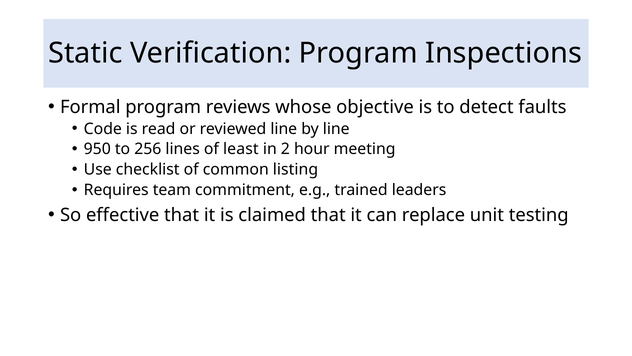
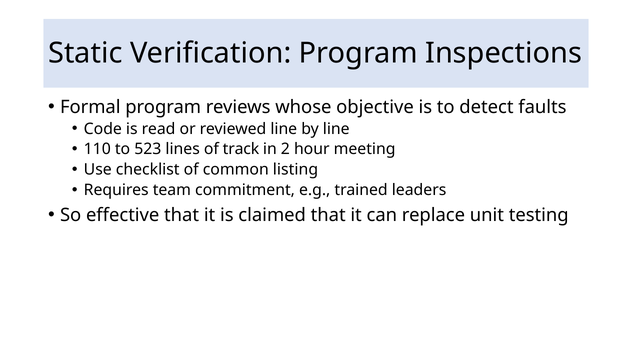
950: 950 -> 110 (97, 149)
256: 256 -> 523 (148, 149)
least: least -> track (241, 149)
